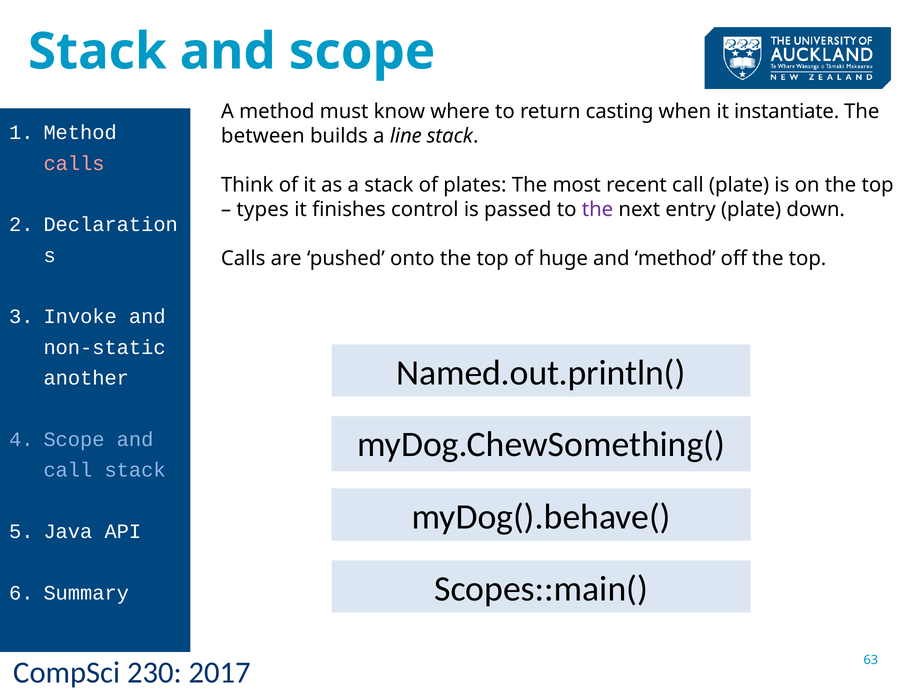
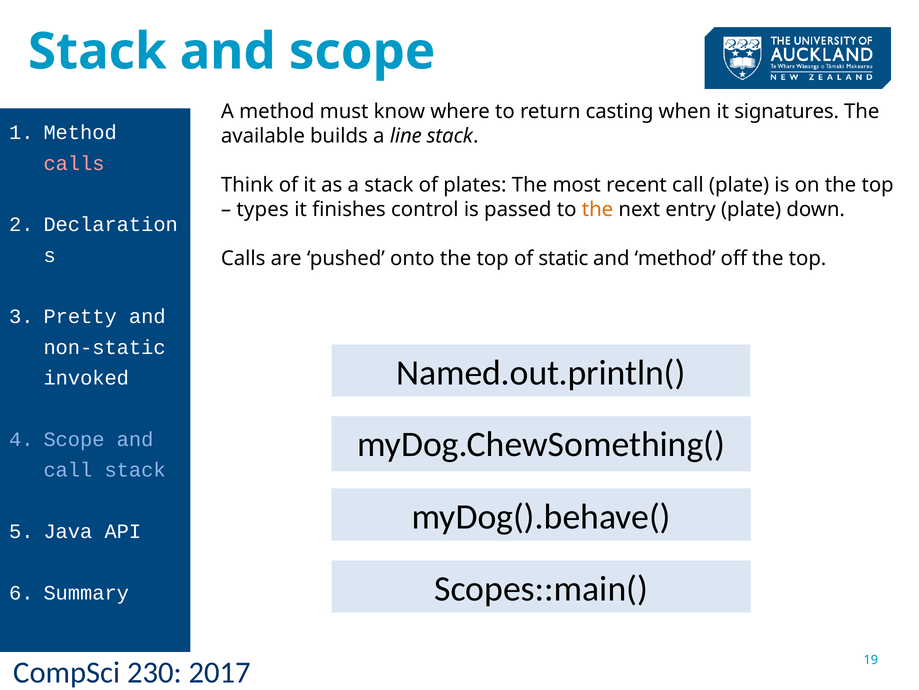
instantiate: instantiate -> signatures (787, 112)
between: between -> available (263, 136)
the colour: purple -> orange (598, 209)
huge: huge -> static (563, 258)
Invoke: Invoke -> Pretty (80, 316)
another: another -> invoked (86, 378)
63: 63 -> 19 (871, 659)
